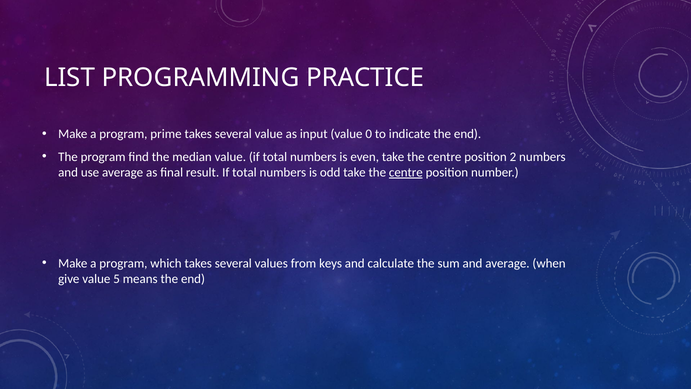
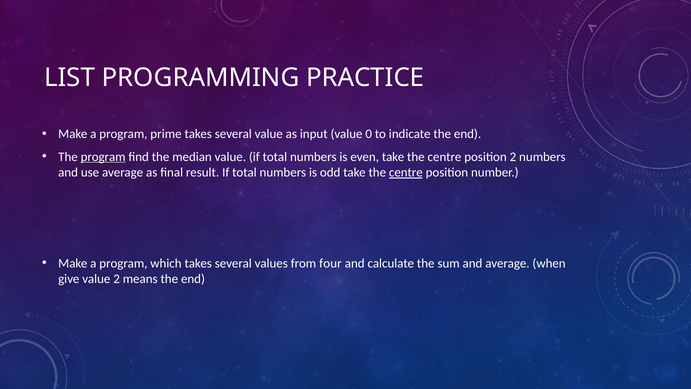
program underline: none -> present (103, 157)
keys: keys -> four (330, 263)
value 5: 5 -> 2 (117, 279)
